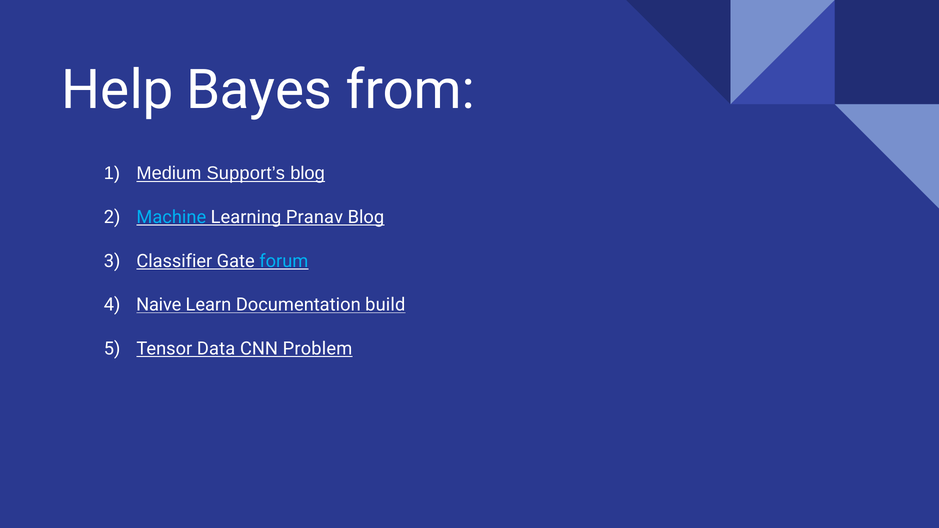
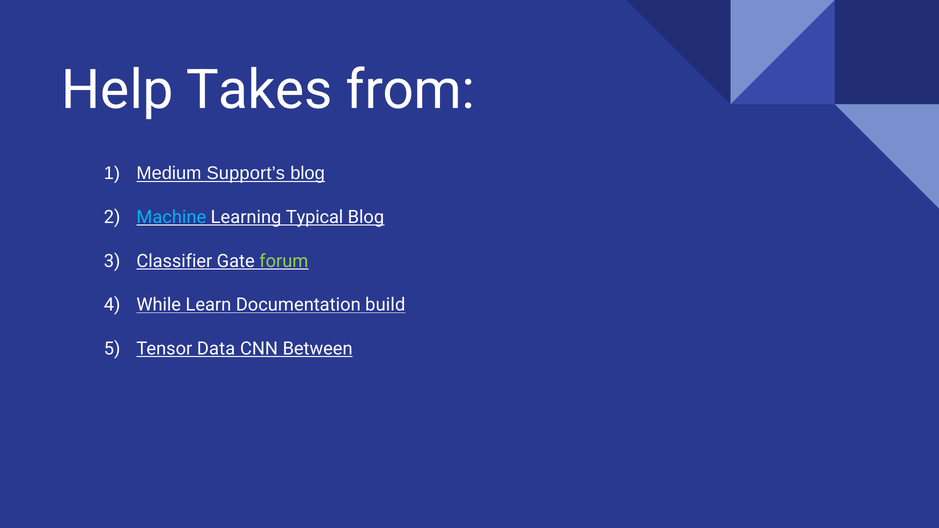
Bayes: Bayes -> Takes (259, 90)
Pranav: Pranav -> Typical (315, 217)
forum colour: light blue -> light green (284, 261)
Naive: Naive -> While (159, 305)
Problem: Problem -> Between (318, 349)
